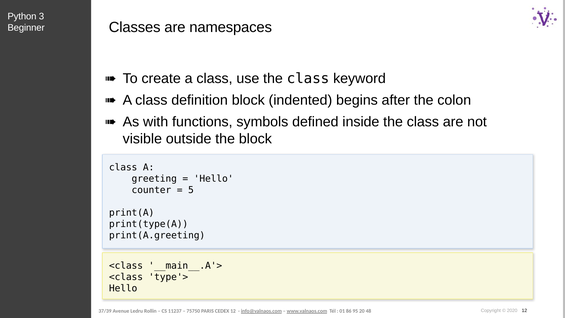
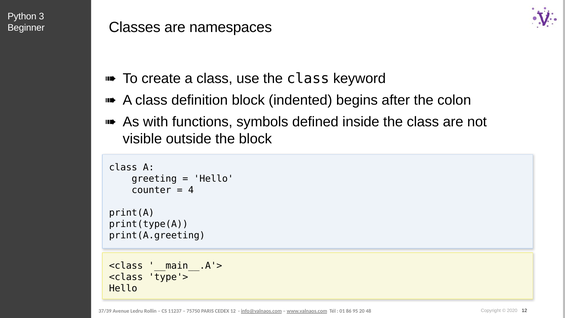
5: 5 -> 4 (191, 190)
